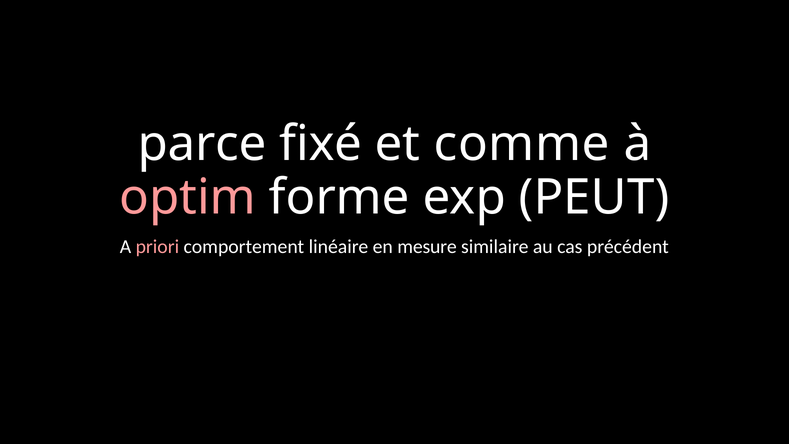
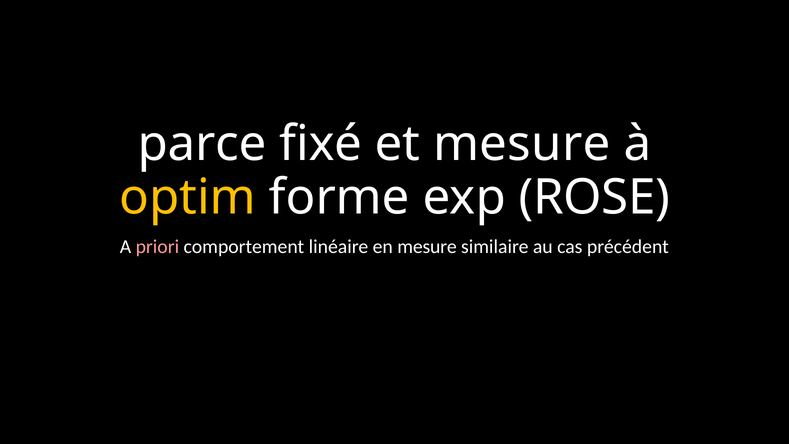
et comme: comme -> mesure (522, 144)
optim colour: pink -> yellow (188, 197)
PEUT: PEUT -> ROSE (594, 197)
